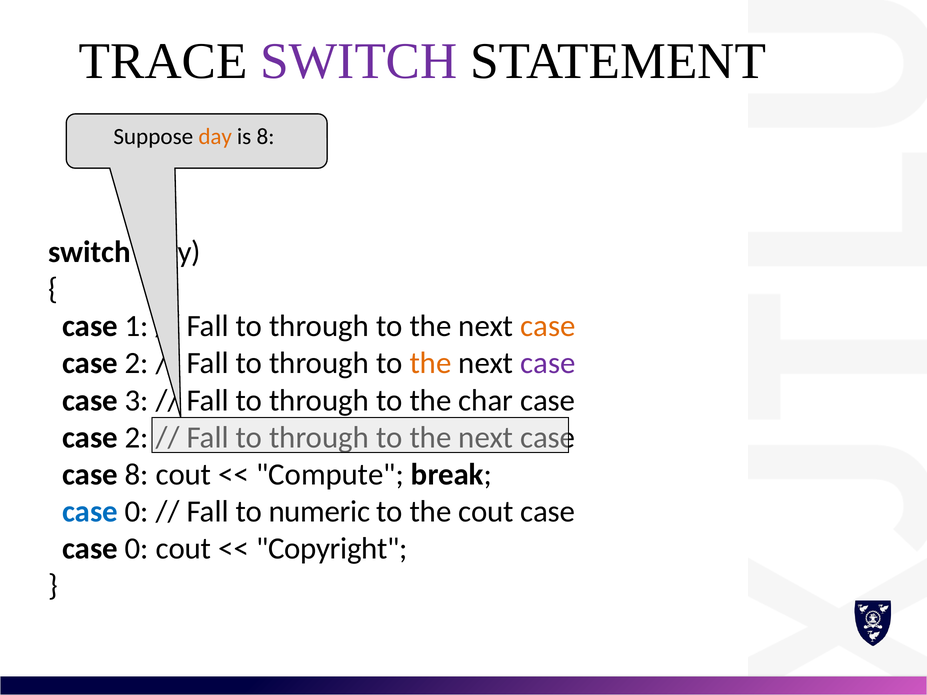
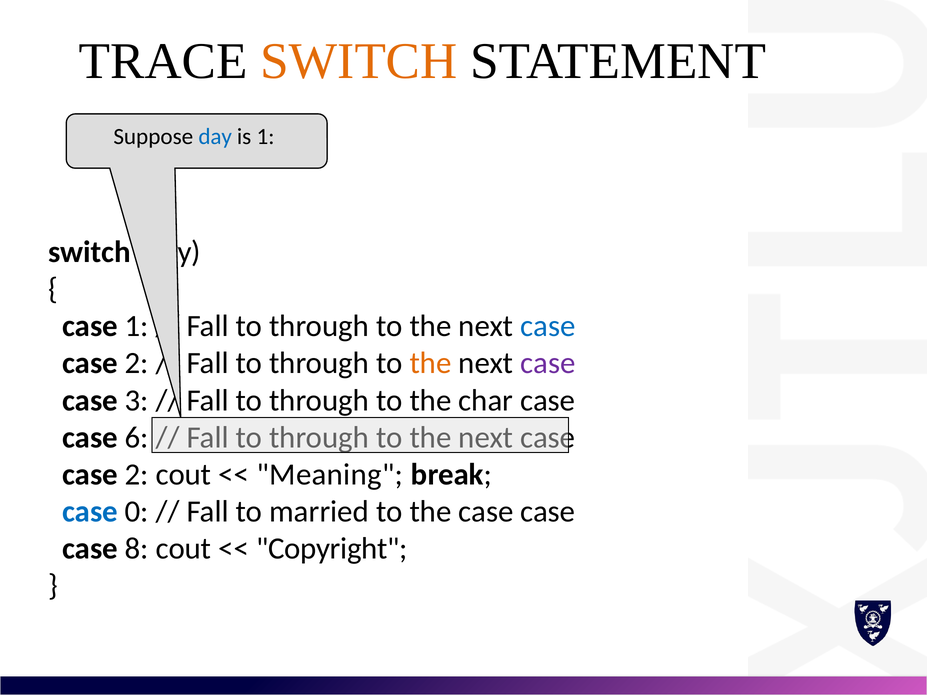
SWITCH colour: purple -> orange (359, 61)
day colour: orange -> blue (215, 137)
is 8: 8 -> 1 (266, 137)
case colour: orange -> blue (548, 326)
2: 2 -> 6 (137, 438)
8: 8 -> 2 (137, 475)
Compute: Compute -> Meaning (330, 475)
numeric: numeric -> married (319, 512)
the cout: cout -> case (486, 512)
0: 0 -> 8 (137, 549)
